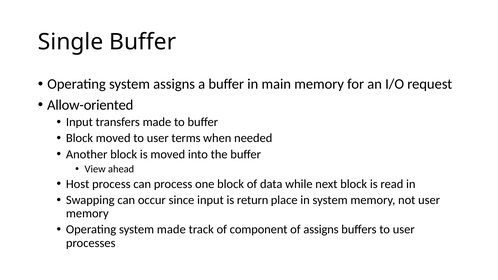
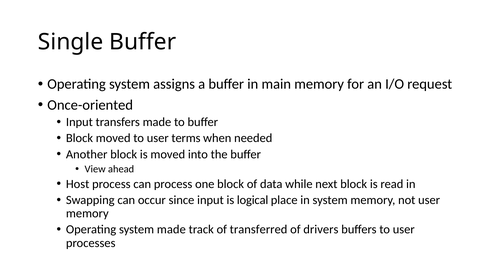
Allow-oriented: Allow-oriented -> Once-oriented (90, 105)
return: return -> logical (253, 200)
component: component -> transferred (259, 230)
of assigns: assigns -> drivers (321, 230)
